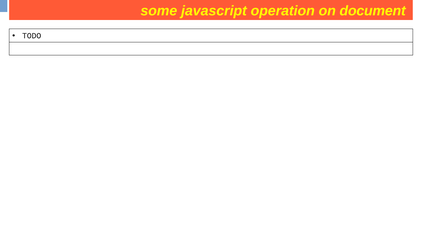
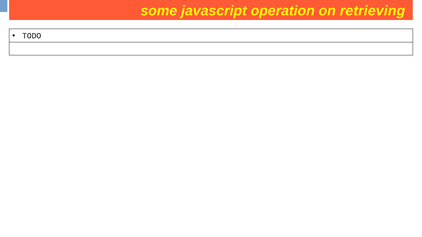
document: document -> retrieving (373, 11)
